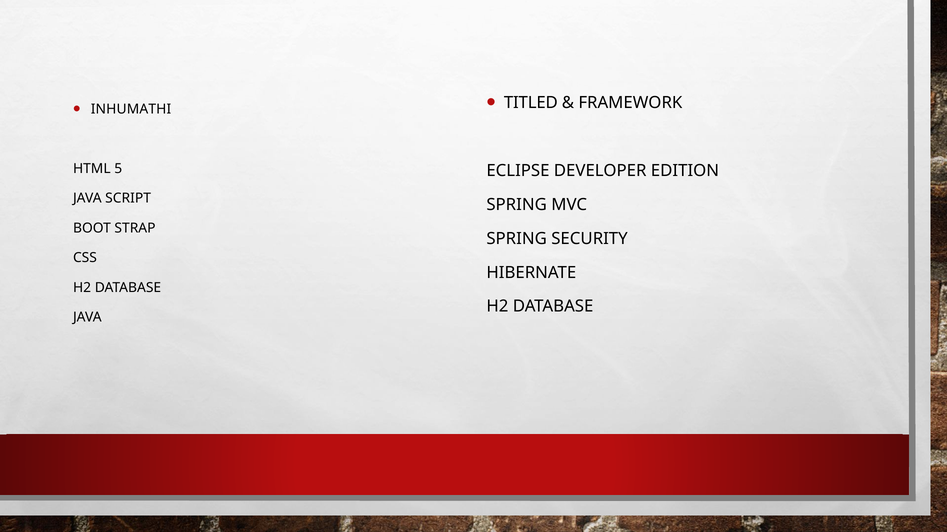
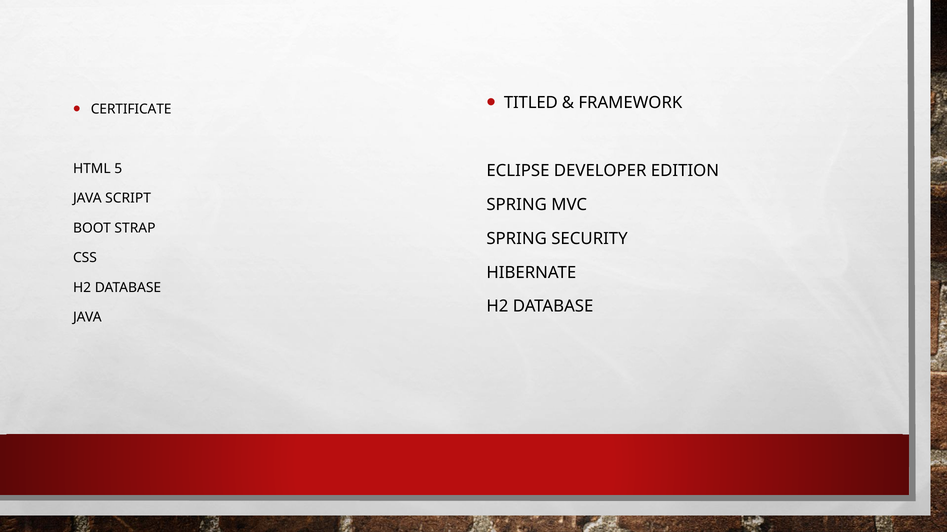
INHUMATHI: INHUMATHI -> CERTIFICATE (131, 109)
